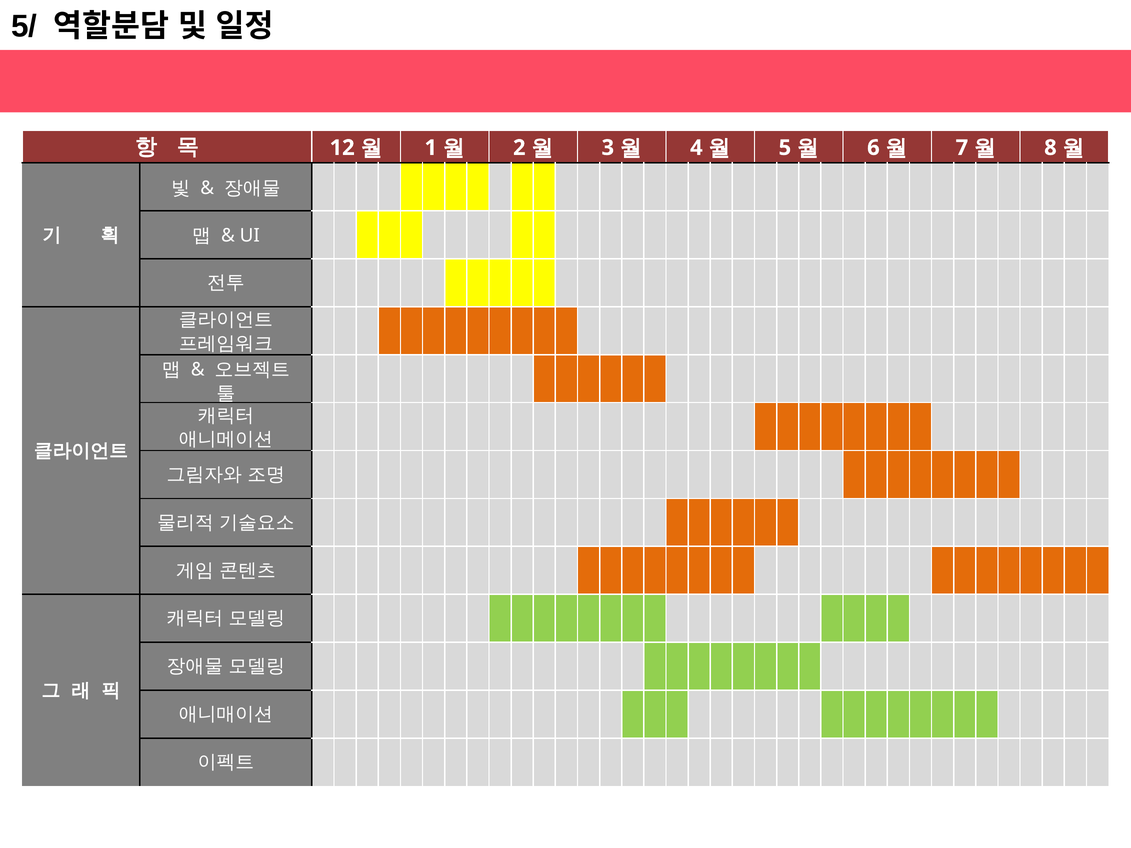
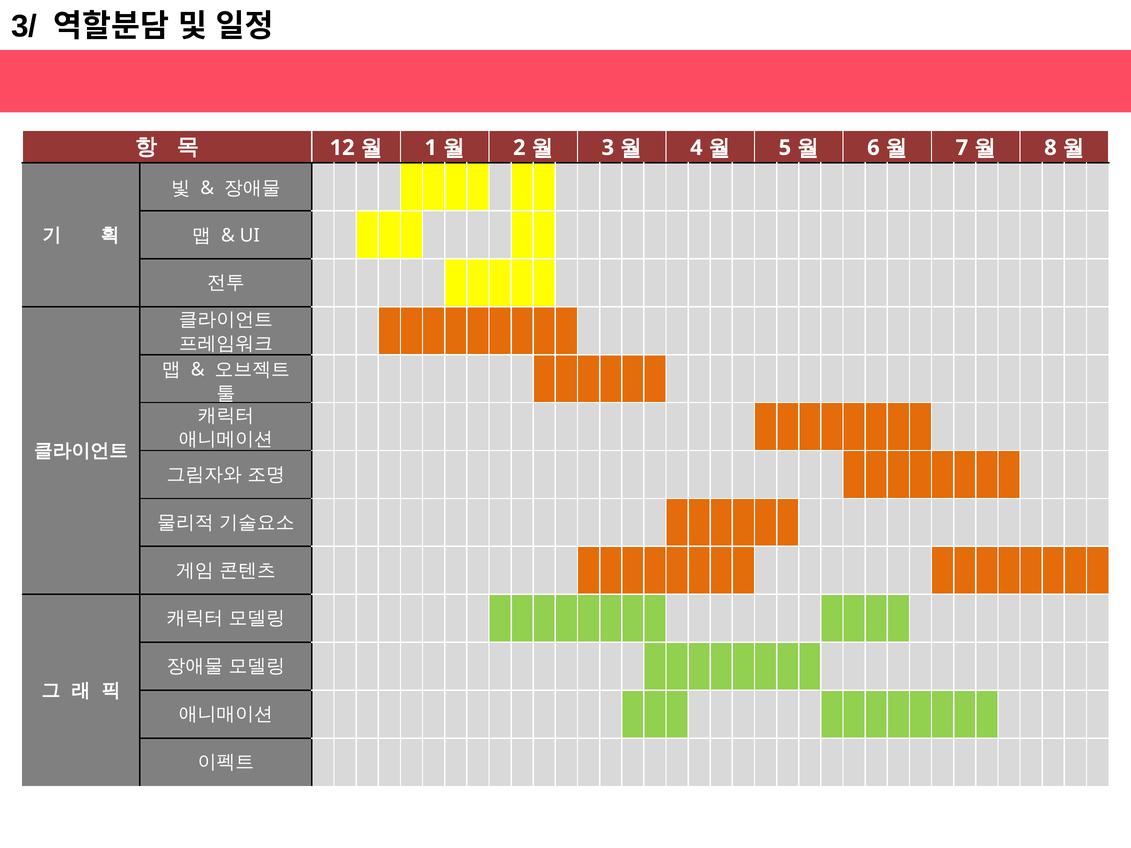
5/: 5/ -> 3/ (24, 27)
